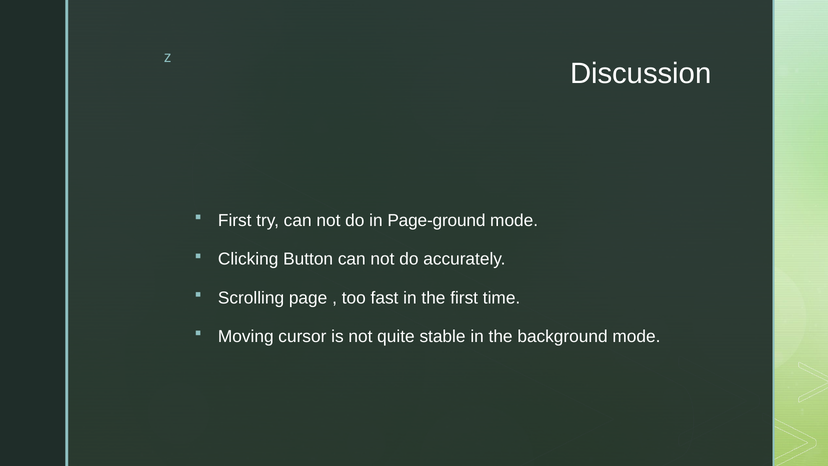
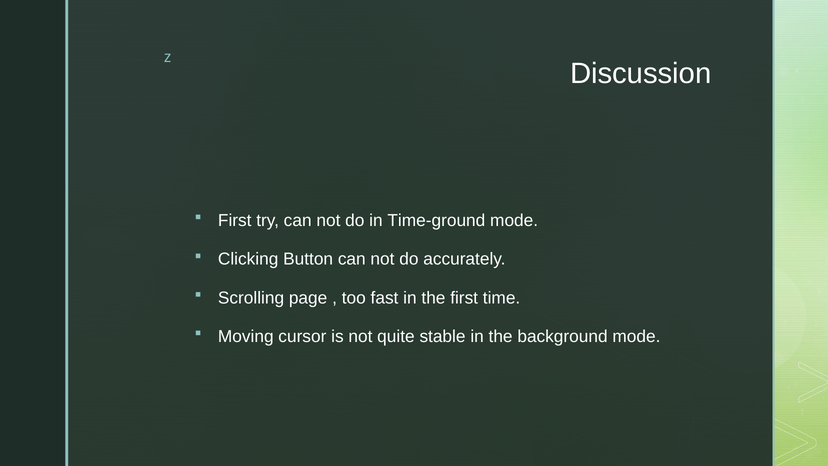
Page-ground: Page-ground -> Time-ground (436, 220)
